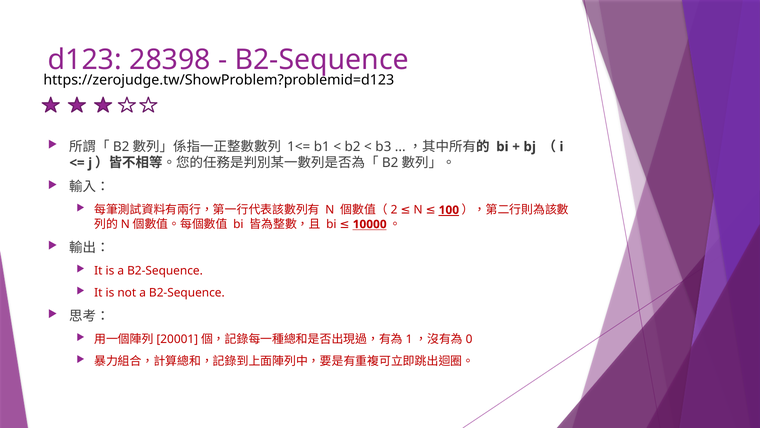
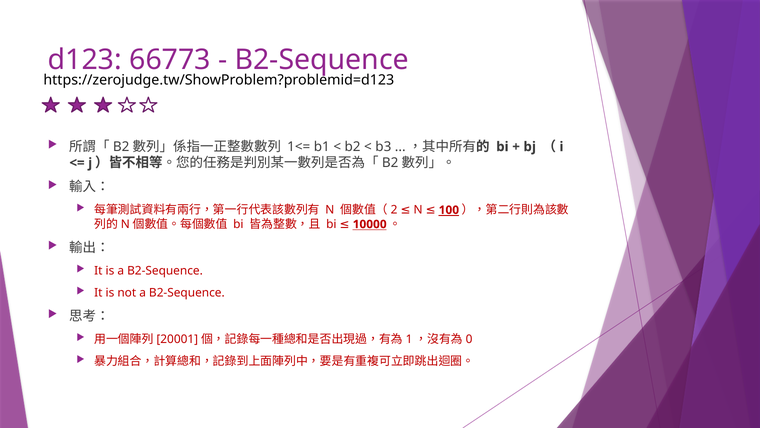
28398: 28398 -> 66773 (170, 60)
